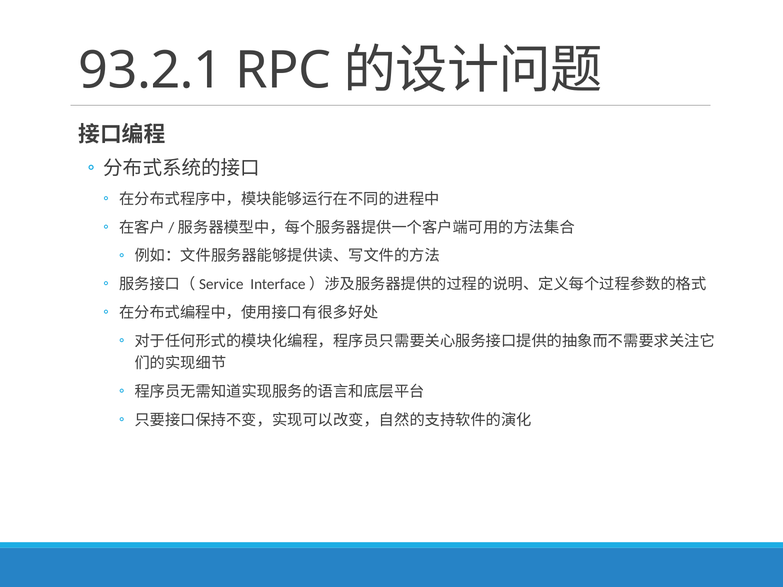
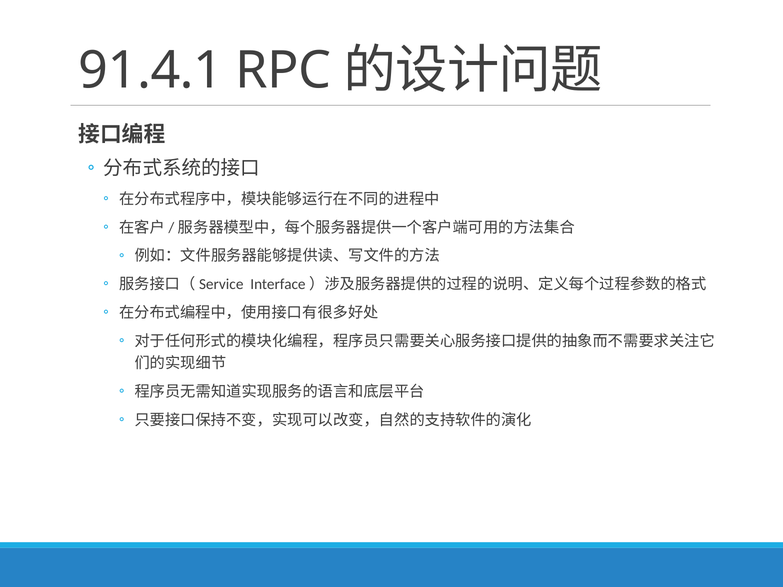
93.2.1: 93.2.1 -> 91.4.1 (151, 70)
